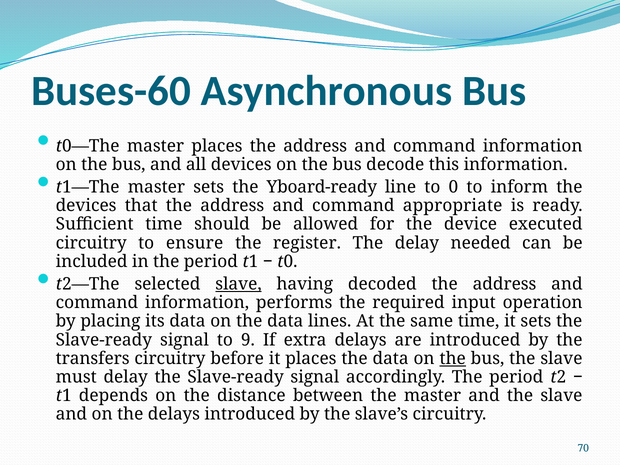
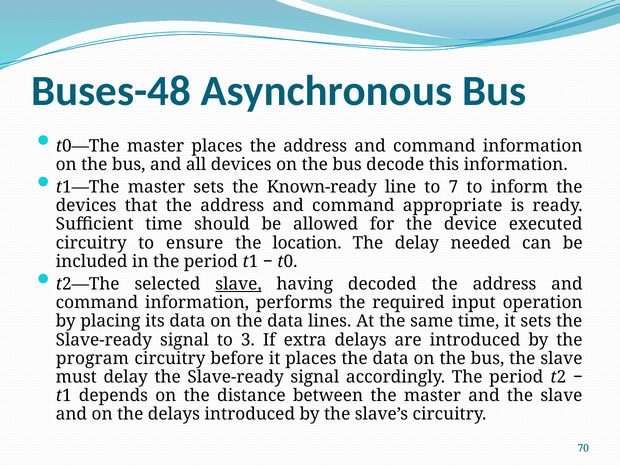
Buses-60: Buses-60 -> Buses-48 (111, 91)
Yboard-ready: Yboard-ready -> Known-ready (322, 187)
0: 0 -> 7 (453, 187)
register: register -> location (307, 243)
9: 9 -> 3 (248, 340)
transfers: transfers -> program (93, 358)
the underline: present -> none (453, 358)
